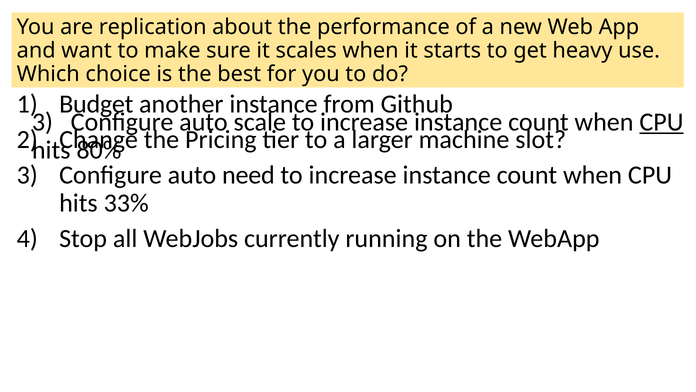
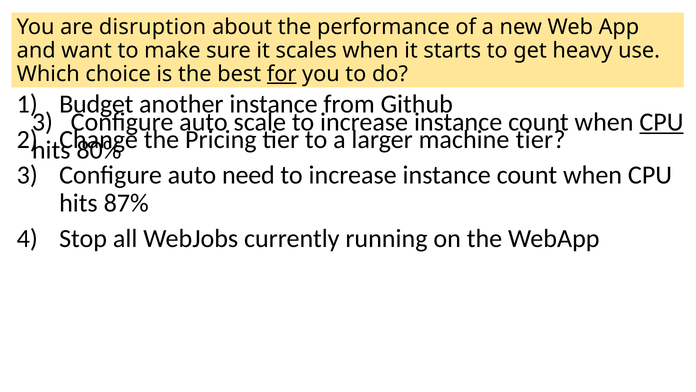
replication: replication -> disruption (153, 27)
for underline: none -> present (282, 74)
machine slot: slot -> tier (541, 139)
33%: 33% -> 87% (126, 203)
